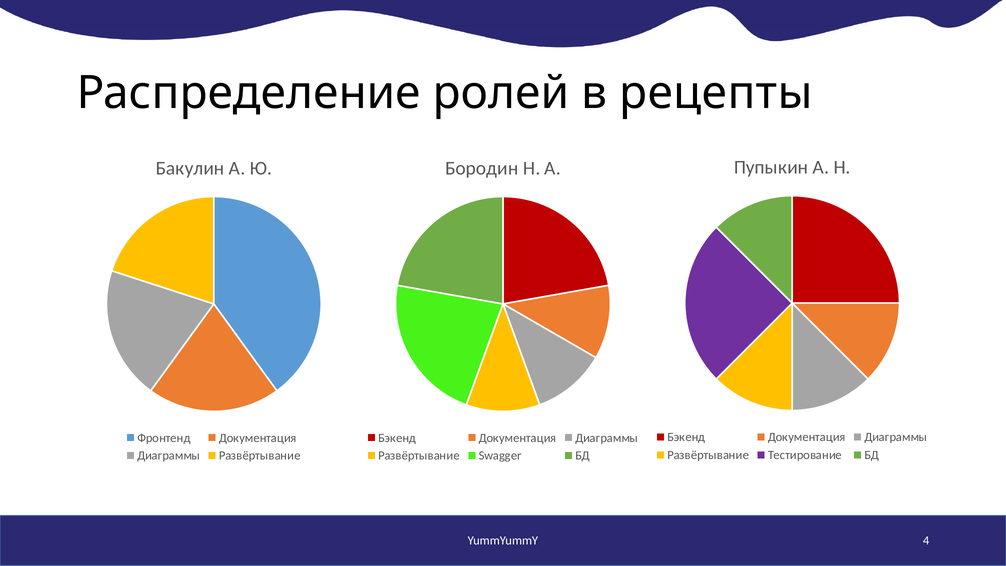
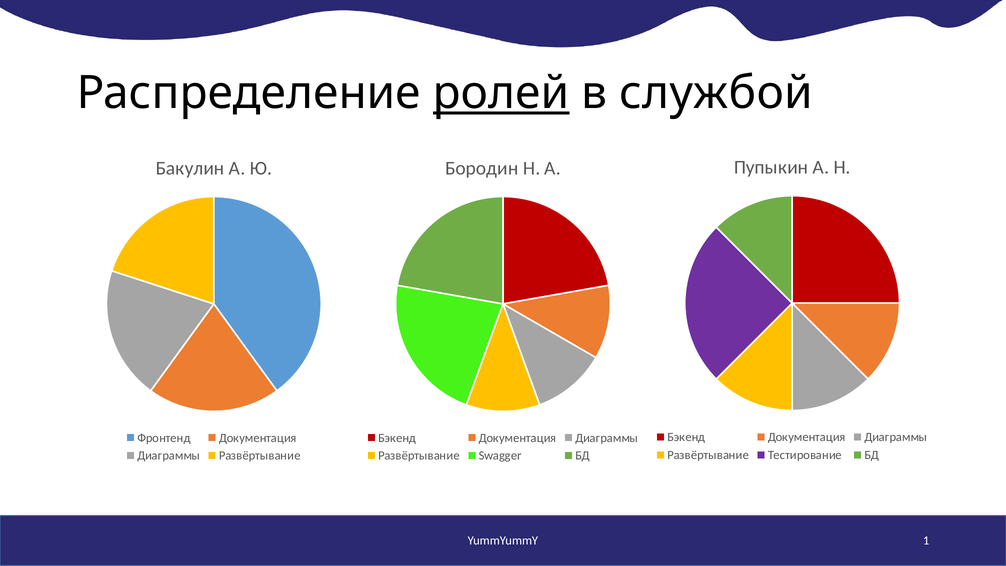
ролей underline: none -> present (501, 93)
рецепты: рецепты -> службой (716, 93)
4: 4 -> 1 (926, 540)
